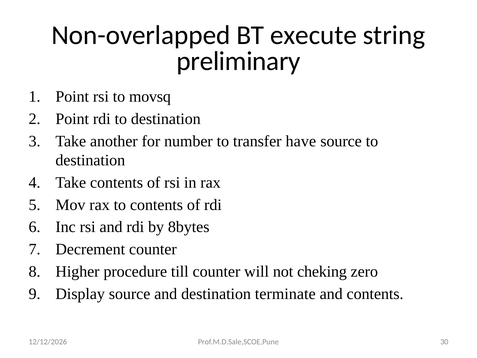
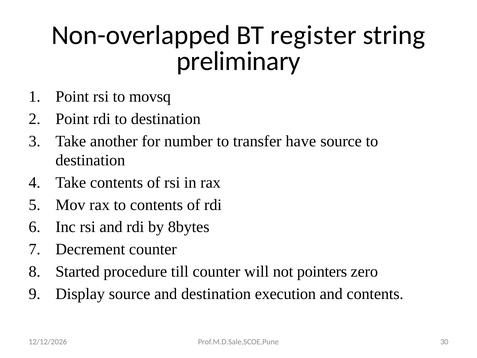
execute: execute -> register (313, 35)
Higher: Higher -> Started (78, 271)
cheking: cheking -> pointers (322, 271)
terminate: terminate -> execution (285, 294)
